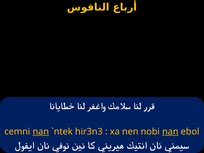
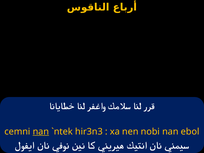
nan underline: present -> none (170, 132)
